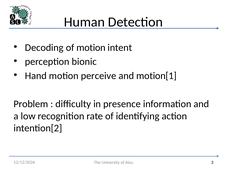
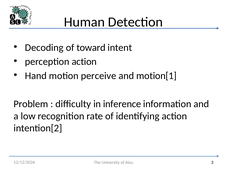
of motion: motion -> toward (91, 48)
perception bionic: bionic -> action (84, 62)
presence: presence -> inference (122, 104)
